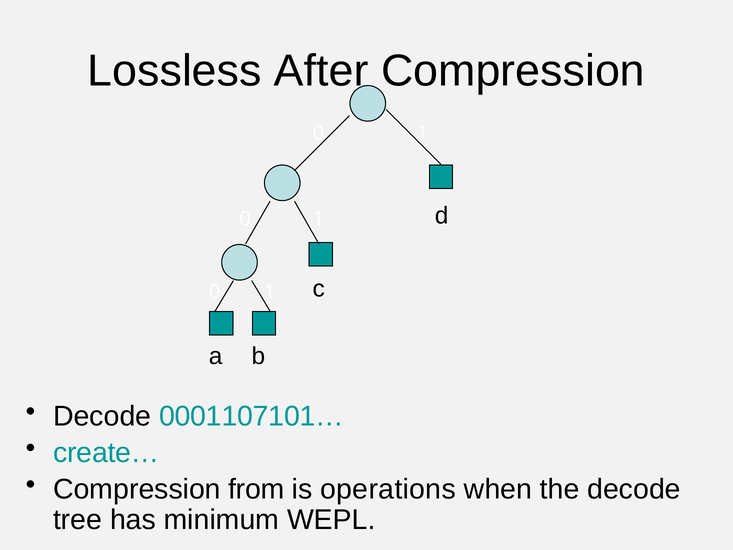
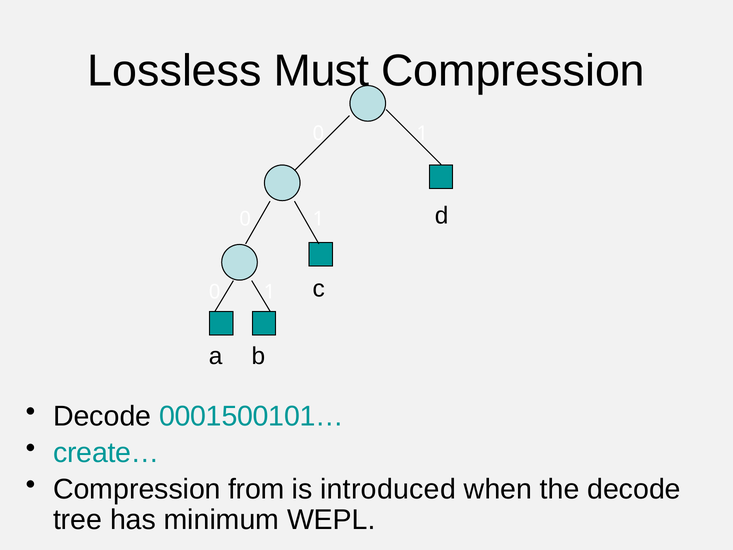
After: After -> Must (321, 71)
0001107101…: 0001107101… -> 0001500101… (251, 416)
operations: operations -> introduced (388, 489)
